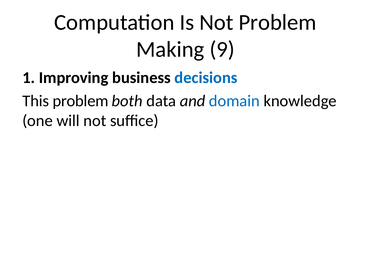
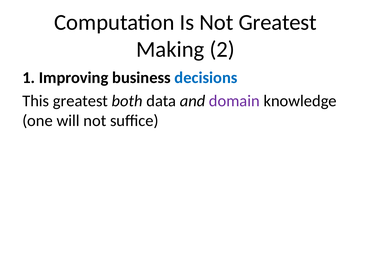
Not Problem: Problem -> Greatest (278, 22)
9: 9 -> 2 (222, 50)
This problem: problem -> greatest (80, 101)
domain colour: blue -> purple (234, 101)
